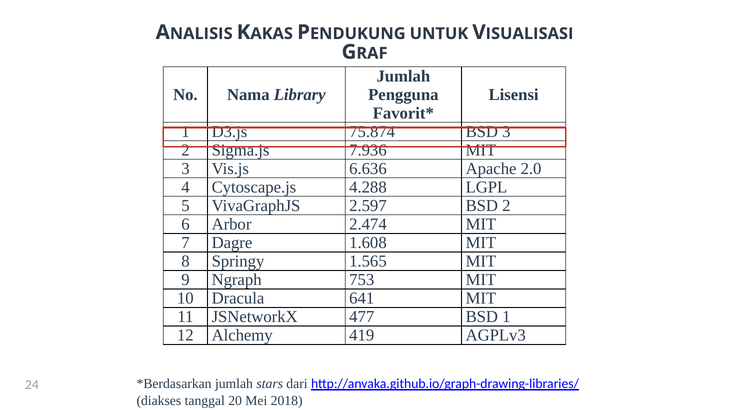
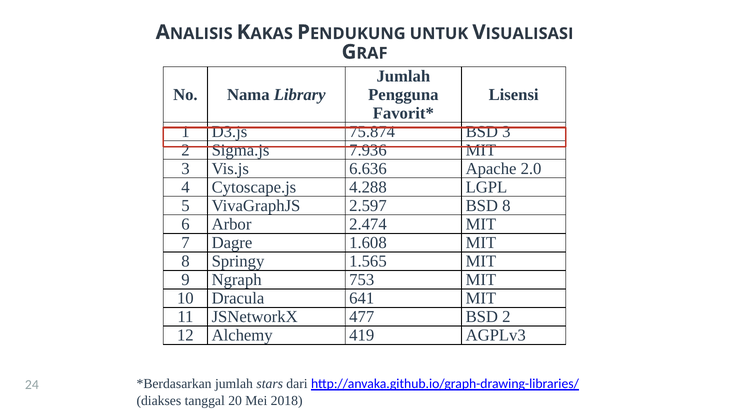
BSD 2: 2 -> 8 (506, 206)
BSD 1: 1 -> 2 (506, 317)
